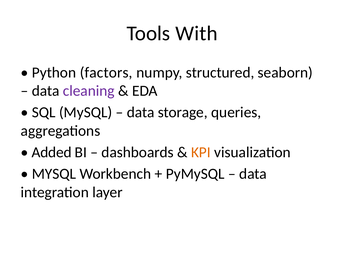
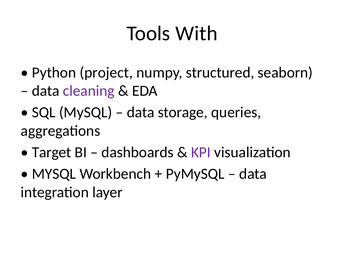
factors: factors -> project (106, 72)
Added: Added -> Target (52, 152)
KPI colour: orange -> purple (201, 152)
